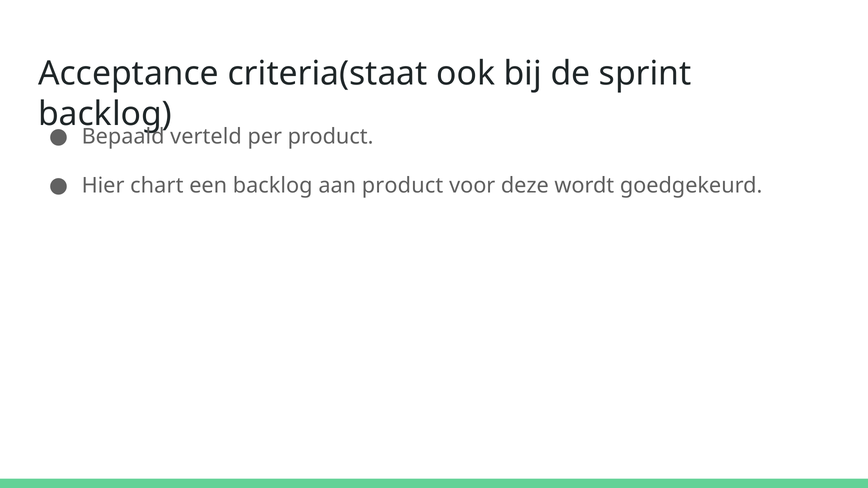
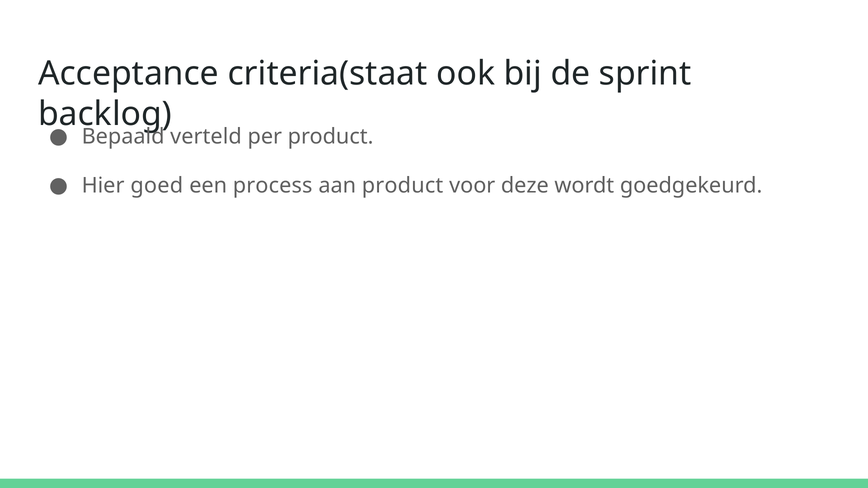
chart: chart -> goed (157, 186)
een backlog: backlog -> process (273, 186)
